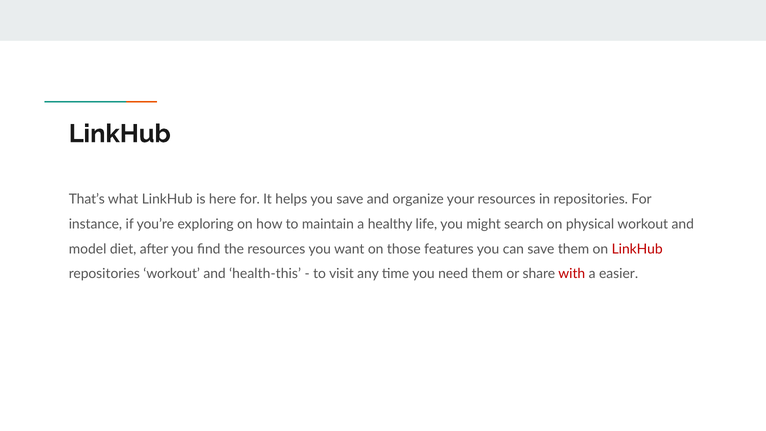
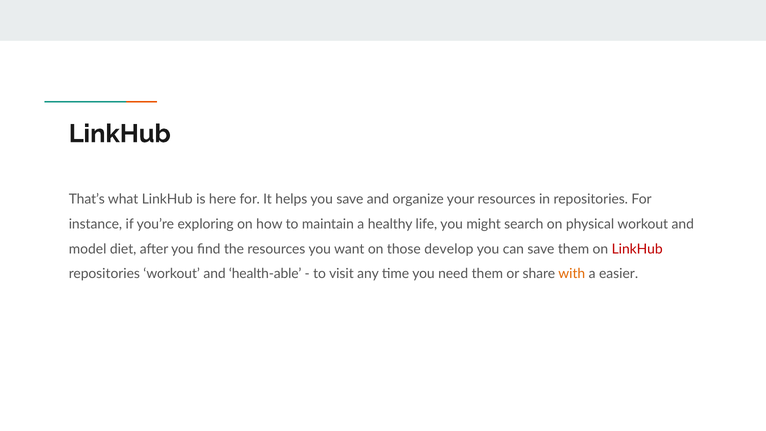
features: features -> develop (449, 249)
health-this: health-this -> health-able (265, 274)
with colour: red -> orange (572, 274)
